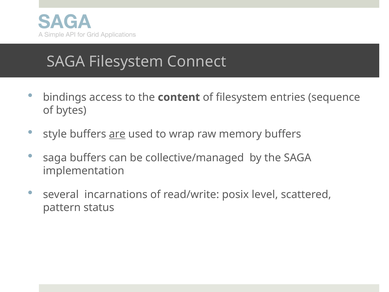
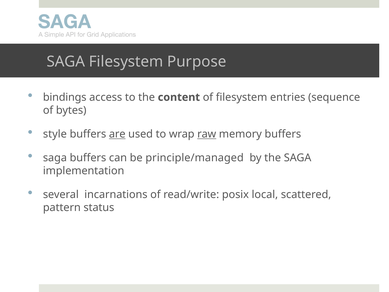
Connect: Connect -> Purpose (197, 62)
raw underline: none -> present (207, 134)
collective/managed: collective/managed -> principle/managed (195, 158)
level: level -> local (265, 194)
